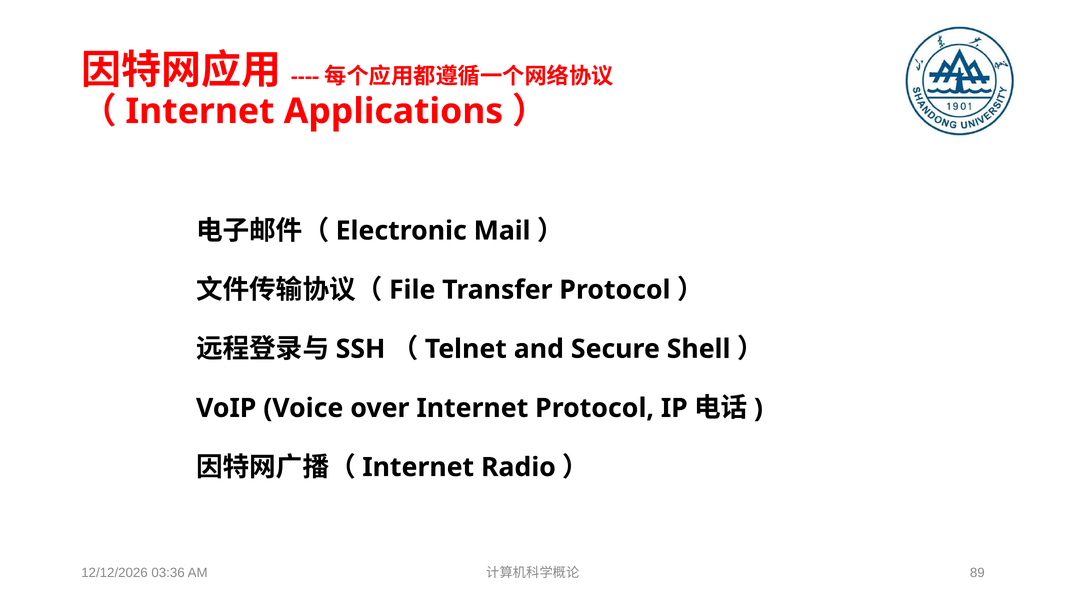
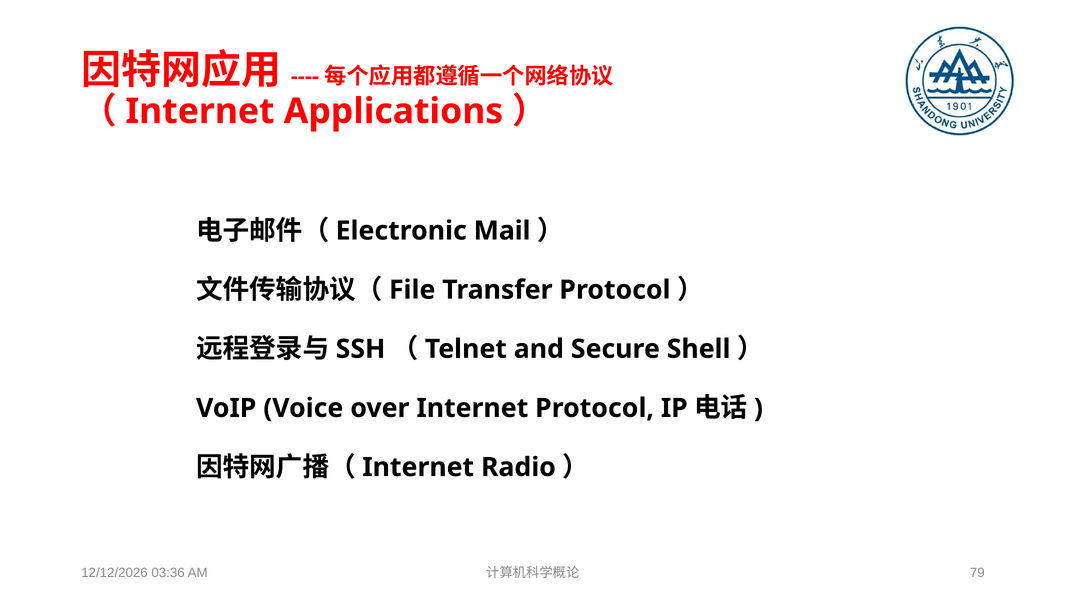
89: 89 -> 79 (977, 573)
